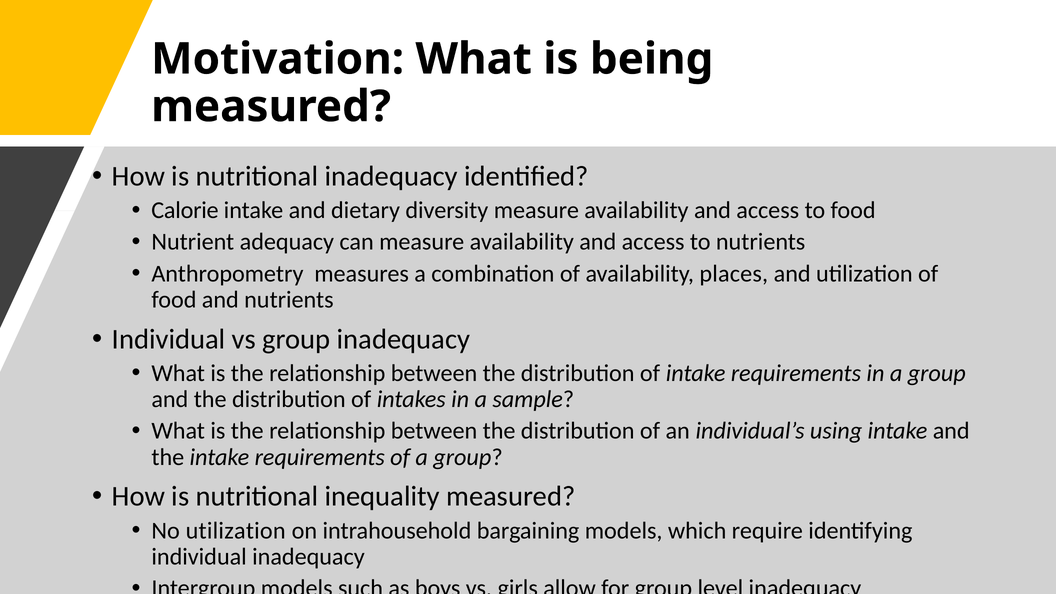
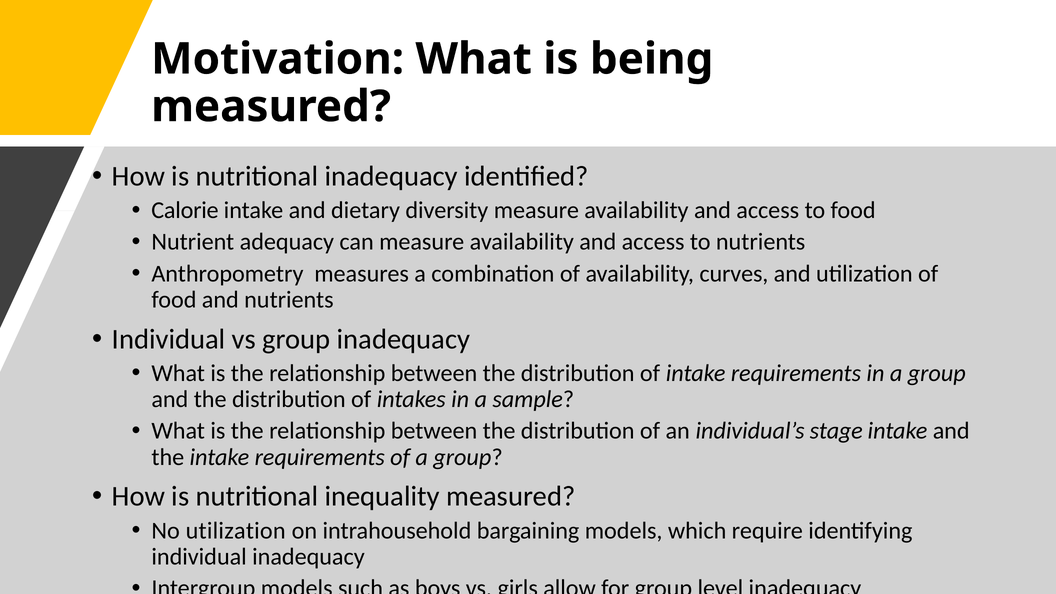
places: places -> curves (734, 274)
using: using -> stage (836, 431)
